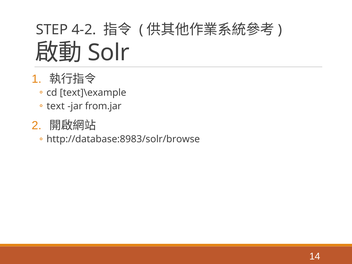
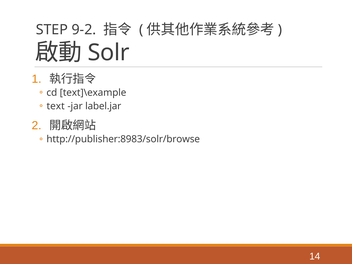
4-2: 4-2 -> 9-2 (84, 30)
from.jar: from.jar -> label.jar (103, 106)
http://database:8983/solr/browse: http://database:8983/solr/browse -> http://publisher:8983/solr/browse (123, 139)
